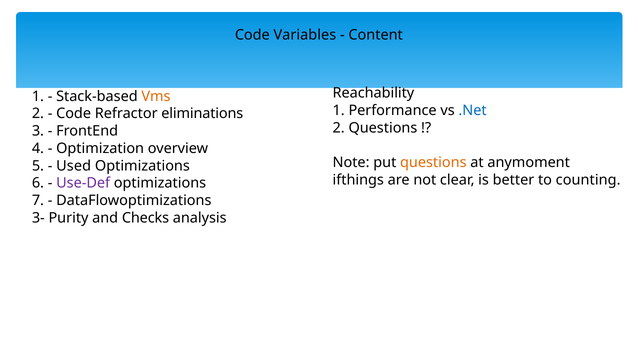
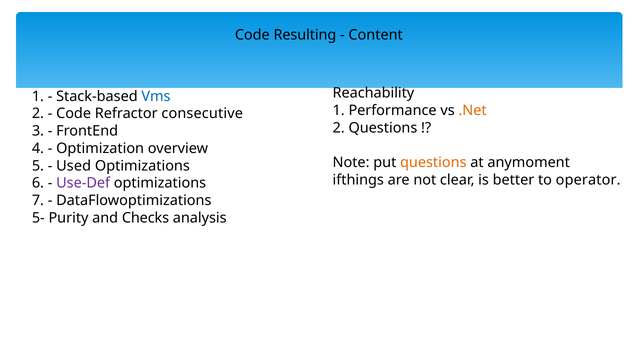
Variables: Variables -> Resulting (305, 35)
Vms colour: orange -> blue (156, 96)
.Net colour: blue -> orange (473, 111)
eliminations: eliminations -> consecutive (202, 114)
counting: counting -> operator (588, 180)
3-: 3- -> 5- (38, 218)
